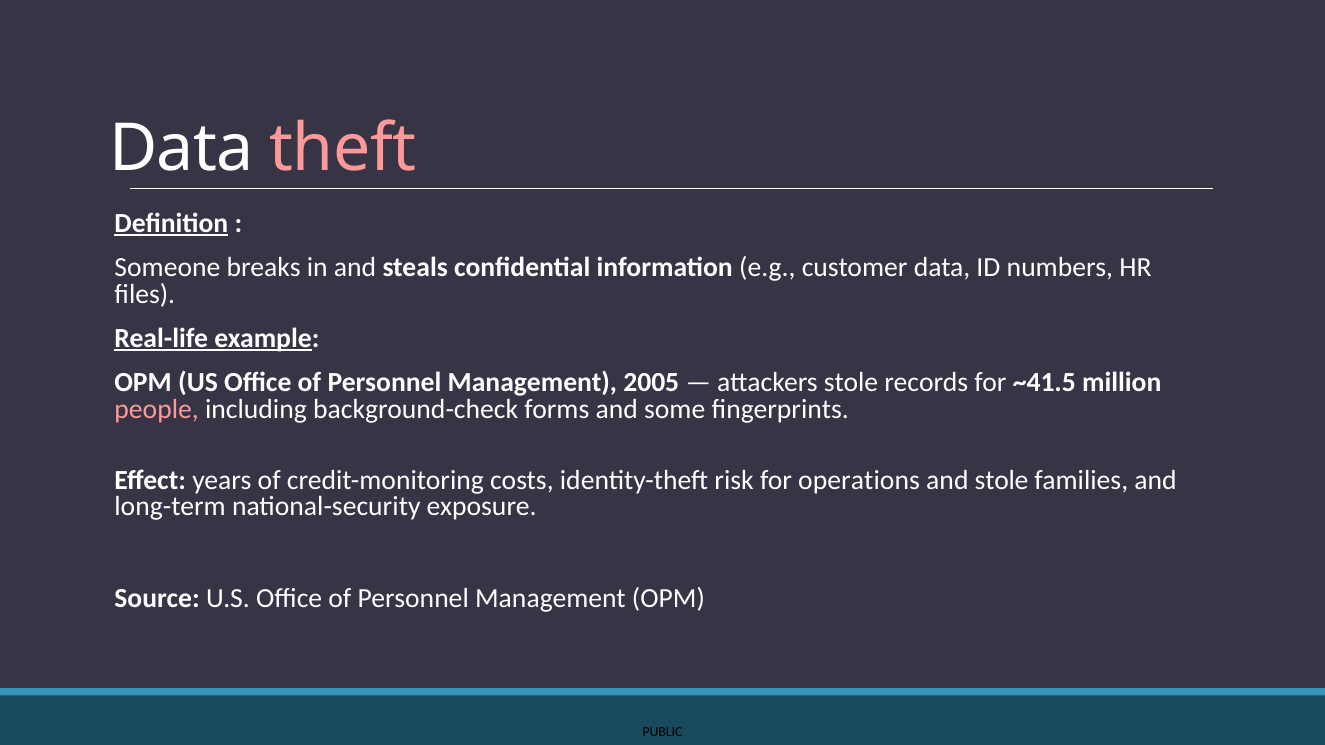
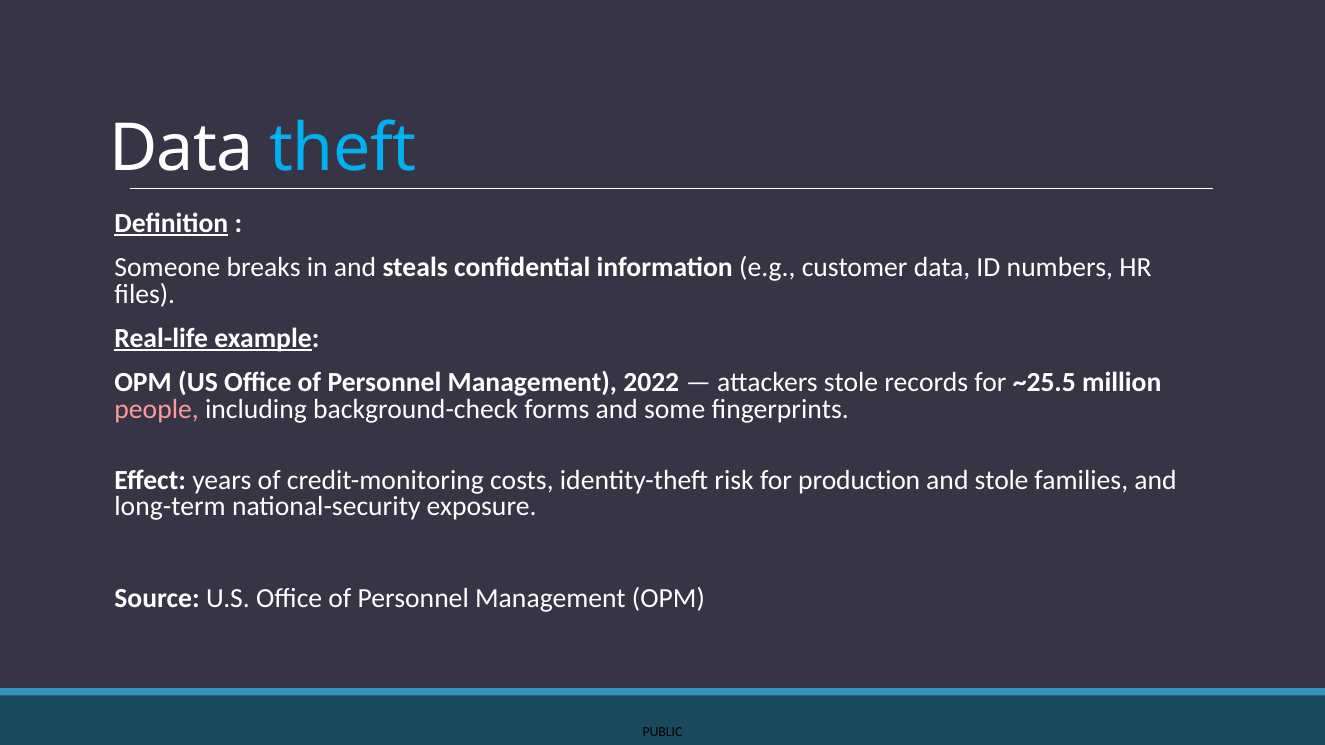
theft colour: pink -> light blue (343, 149)
2005: 2005 -> 2022 (651, 382)
~41.5: ~41.5 -> ~25.5 (1044, 382)
operations: operations -> production (859, 480)
